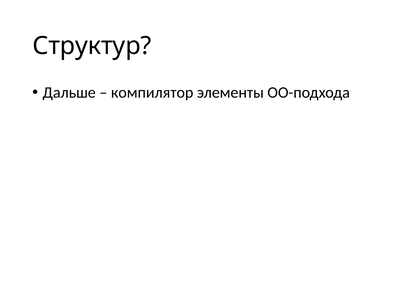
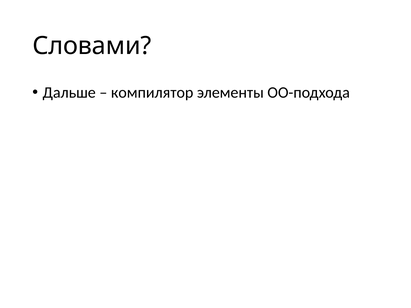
Структур: Структур -> Словами (92, 46)
